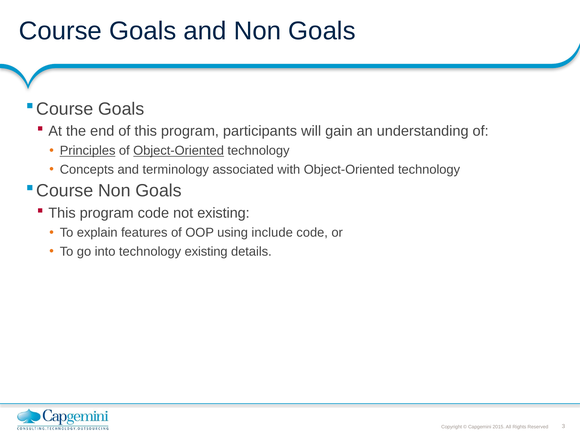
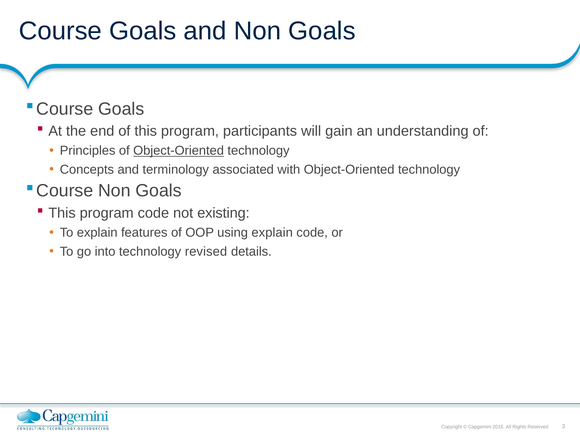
Principles underline: present -> none (88, 151)
using include: include -> explain (272, 233)
technology existing: existing -> revised (206, 251)
